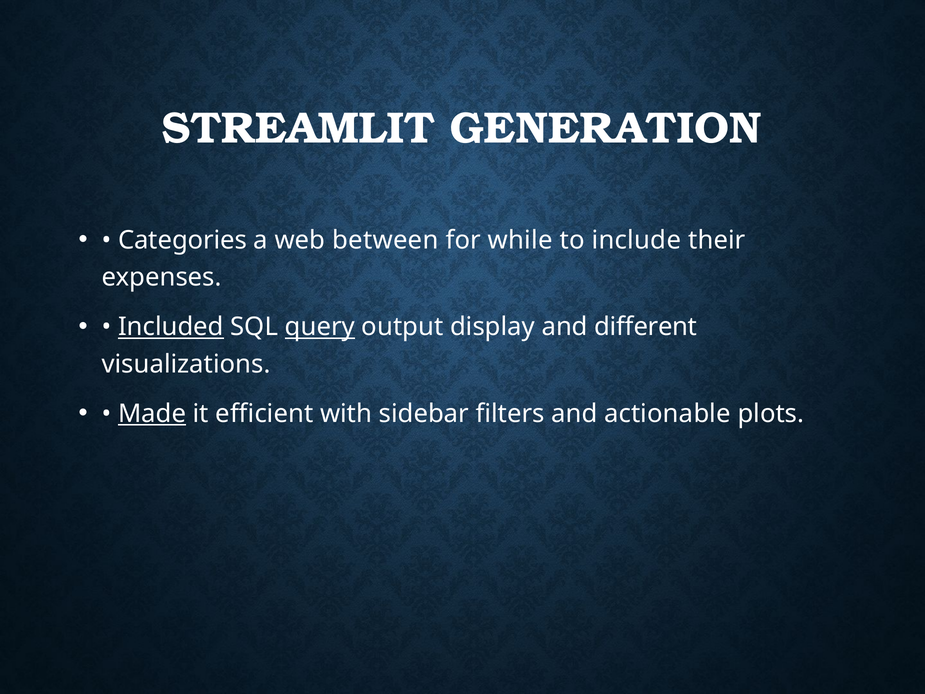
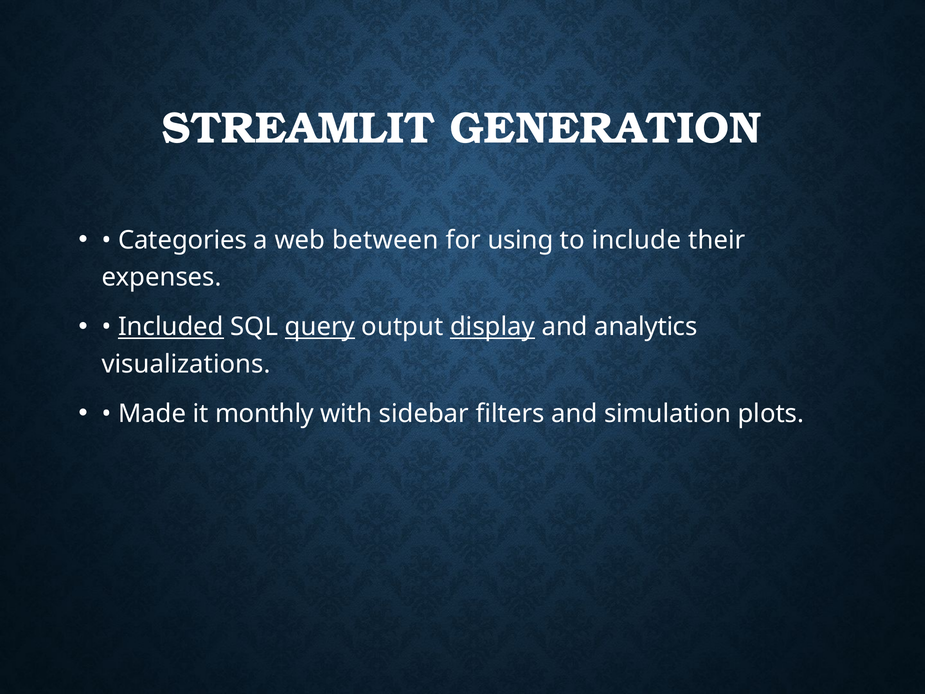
while: while -> using (520, 240)
display underline: none -> present (493, 327)
different: different -> analytics (646, 327)
Made underline: present -> none (152, 414)
efficient: efficient -> monthly (265, 414)
actionable: actionable -> simulation (667, 414)
